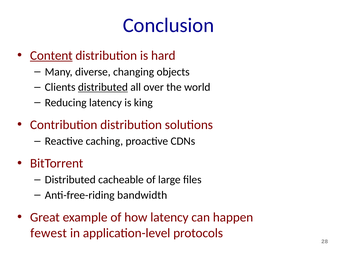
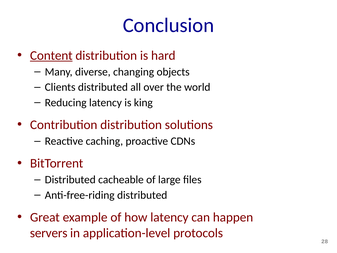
distributed underline: present -> none (103, 87)
Anti-free-riding bandwidth: bandwidth -> distributed (142, 195)
fewest: fewest -> servers (49, 233)
